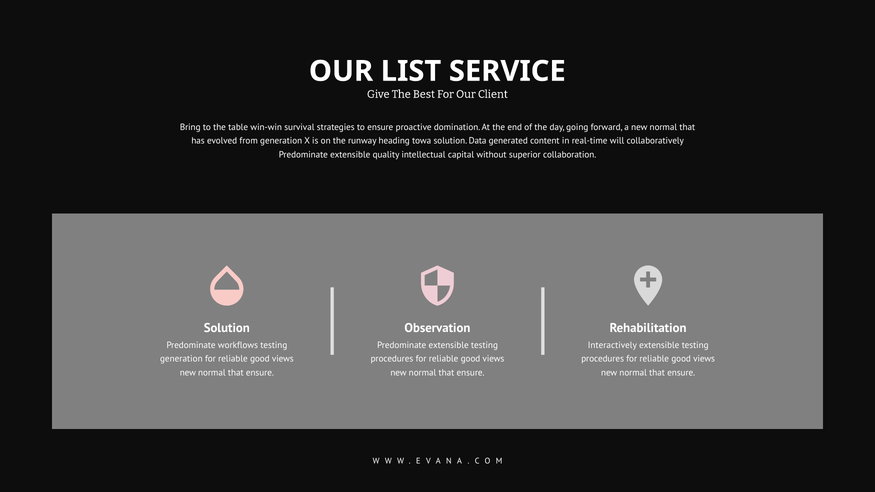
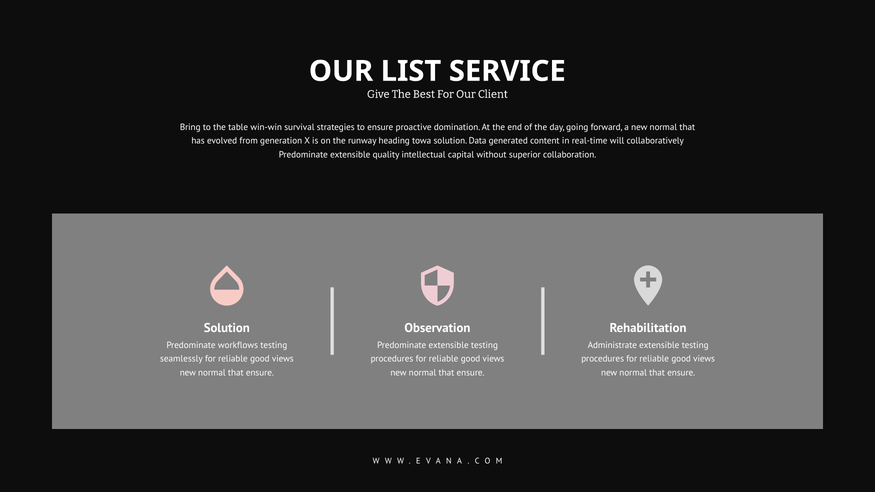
Interactively: Interactively -> Administrate (612, 345)
generation: generation -> seamlessly (181, 359)
